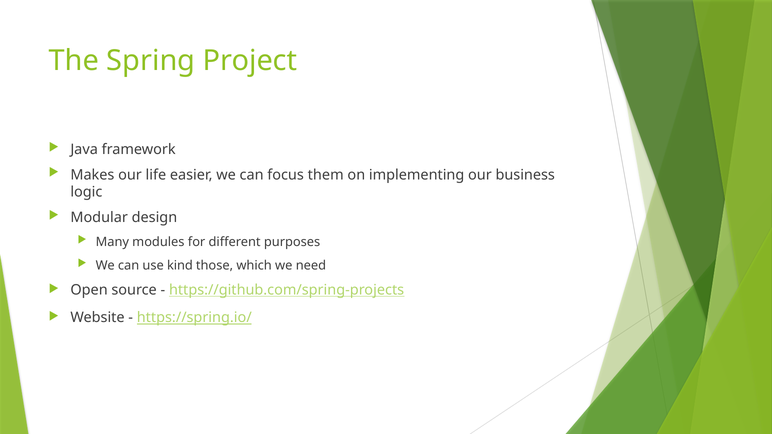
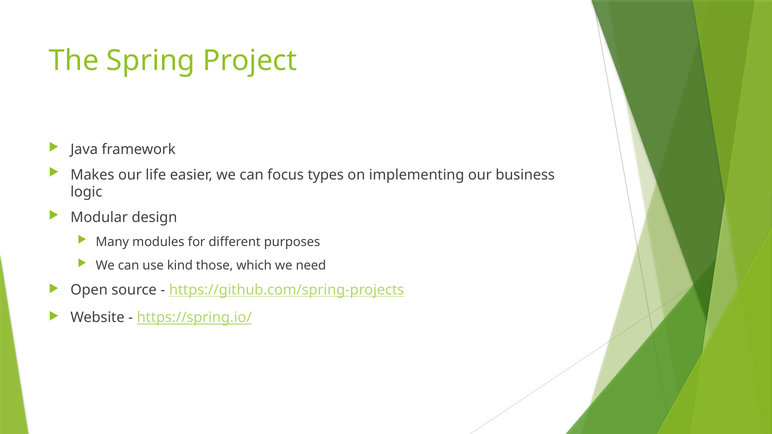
them: them -> types (326, 175)
